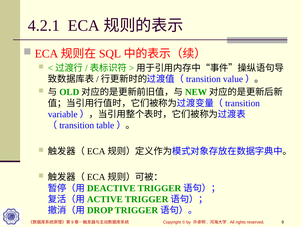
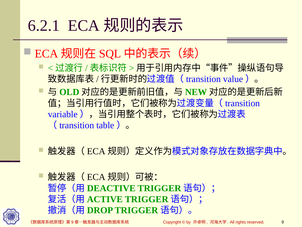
4.2.1: 4.2.1 -> 6.2.1 (44, 25)
